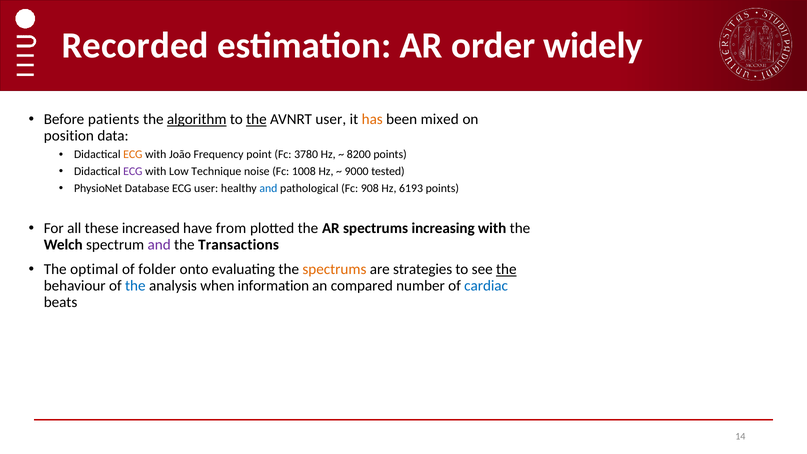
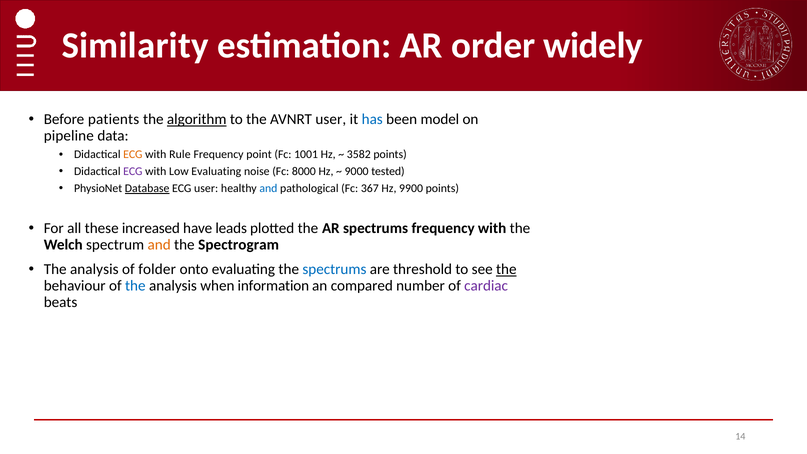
Recorded: Recorded -> Similarity (135, 46)
the underline: present -> none (256, 119)
has colour: orange -> blue (372, 119)
mixed: mixed -> model (440, 119)
position: position -> pipeline (69, 136)
João: João -> Rule (180, 155)
3780: 3780 -> 1001 (306, 155)
8200: 8200 -> 3582 (359, 155)
Low Technique: Technique -> Evaluating (216, 171)
1008: 1008 -> 8000 (304, 171)
Database underline: none -> present (147, 188)
908: 908 -> 367 (370, 188)
6193: 6193 -> 9900 (411, 188)
from: from -> leads (231, 228)
spectrums increasing: increasing -> frequency (443, 228)
and colour: purple -> orange (159, 245)
Transactions: Transactions -> Spectrogram (239, 245)
optimal: optimal -> analysis (94, 269)
spectrums colour: orange -> blue (334, 269)
strategies: strategies -> threshold (423, 269)
cardiac colour: blue -> purple (486, 286)
